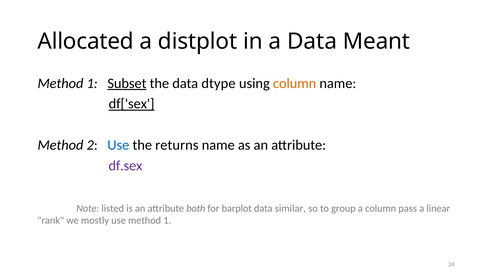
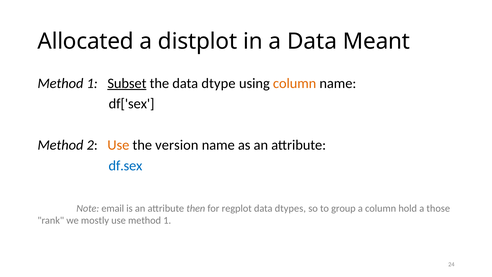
df['sex underline: present -> none (132, 104)
Use colour: blue -> orange (118, 145)
returns: returns -> version (177, 145)
df.sex colour: purple -> blue (125, 166)
listed: listed -> email (113, 208)
both: both -> then (196, 208)
barplot: barplot -> regplot (237, 208)
similar: similar -> dtypes (290, 208)
pass: pass -> hold (408, 208)
linear: linear -> those (438, 208)
